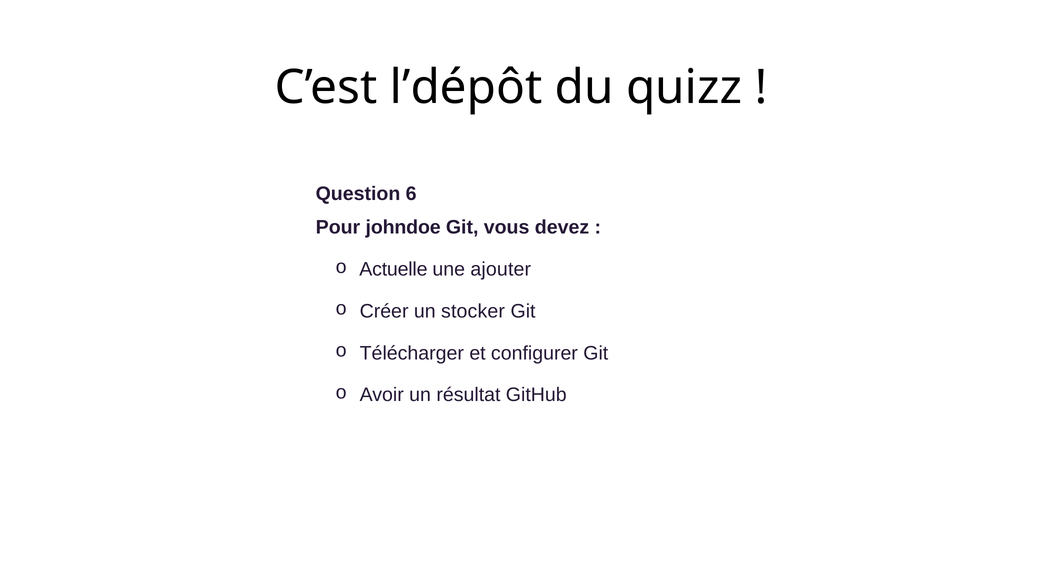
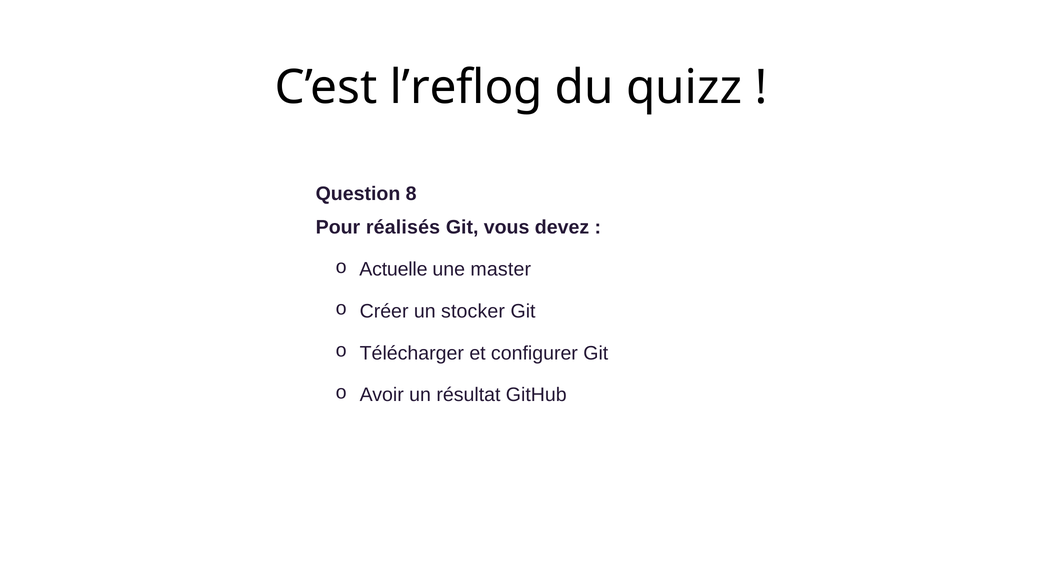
l’dépôt: l’dépôt -> l’reflog (466, 88)
6: 6 -> 8 (411, 194)
johndoe: johndoe -> réalisés (403, 228)
ajouter: ajouter -> master (501, 270)
